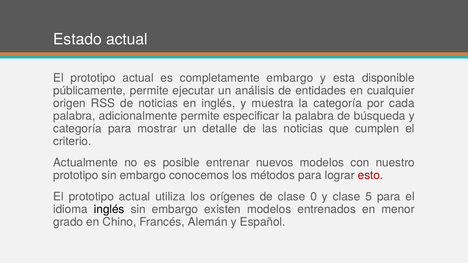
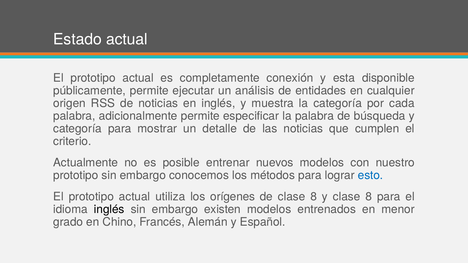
completamente embargo: embargo -> conexión (290, 78)
esto colour: red -> blue (371, 175)
de clase 0: 0 -> 8 (314, 197)
y clase 5: 5 -> 8 (369, 197)
